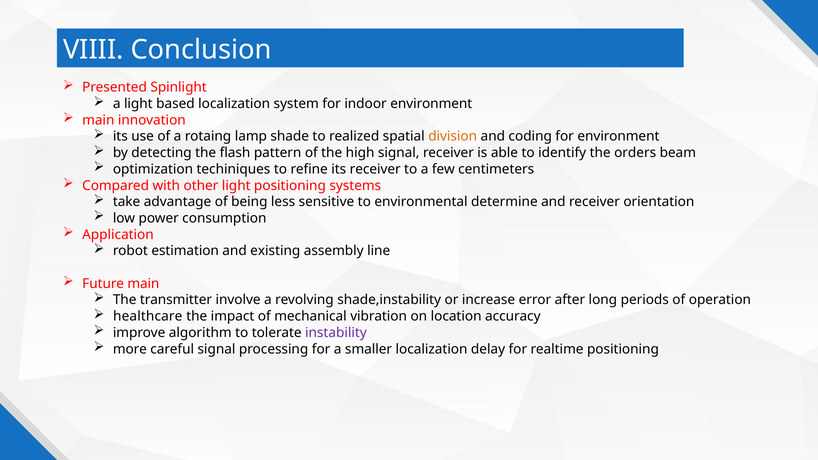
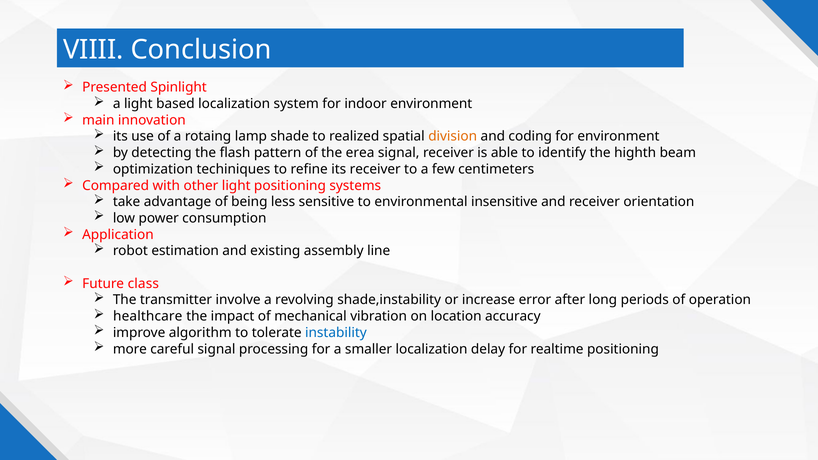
high: high -> erea (360, 153)
orders: orders -> highth (635, 153)
determine: determine -> insensitive (504, 202)
Future main: main -> class (143, 284)
instability colour: purple -> blue (336, 333)
